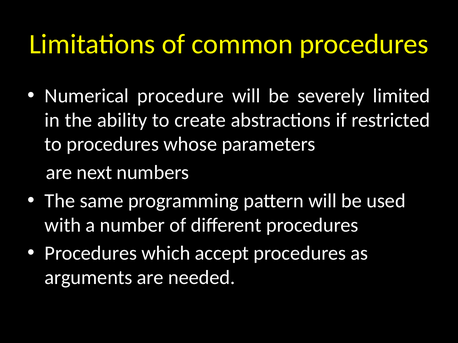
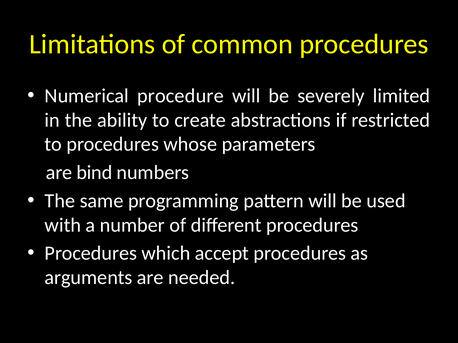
next: next -> bind (94, 173)
